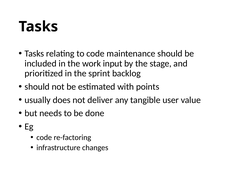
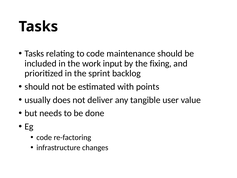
stage: stage -> fixing (161, 63)
